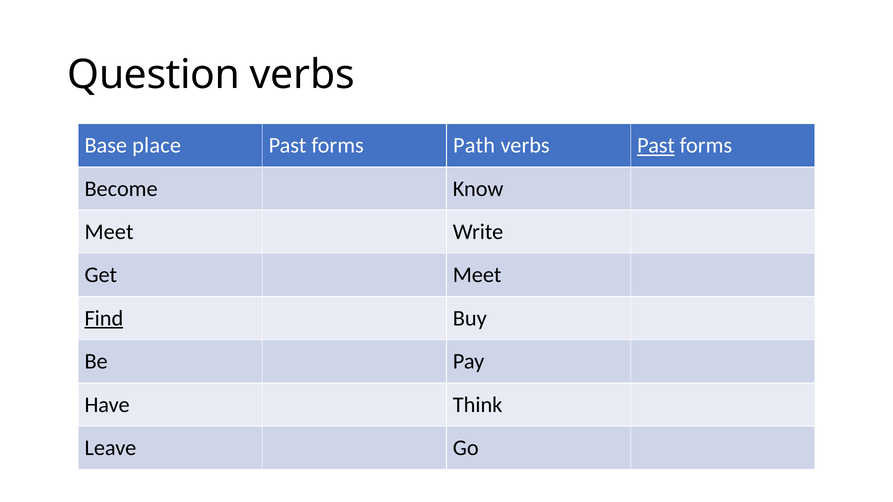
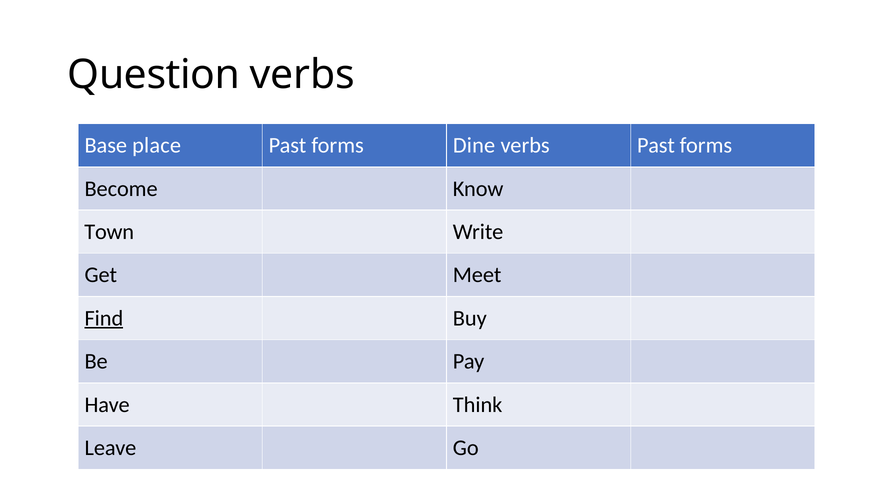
Path: Path -> Dine (474, 146)
Past underline: present -> none (656, 146)
Meet: Meet -> Town (109, 232)
